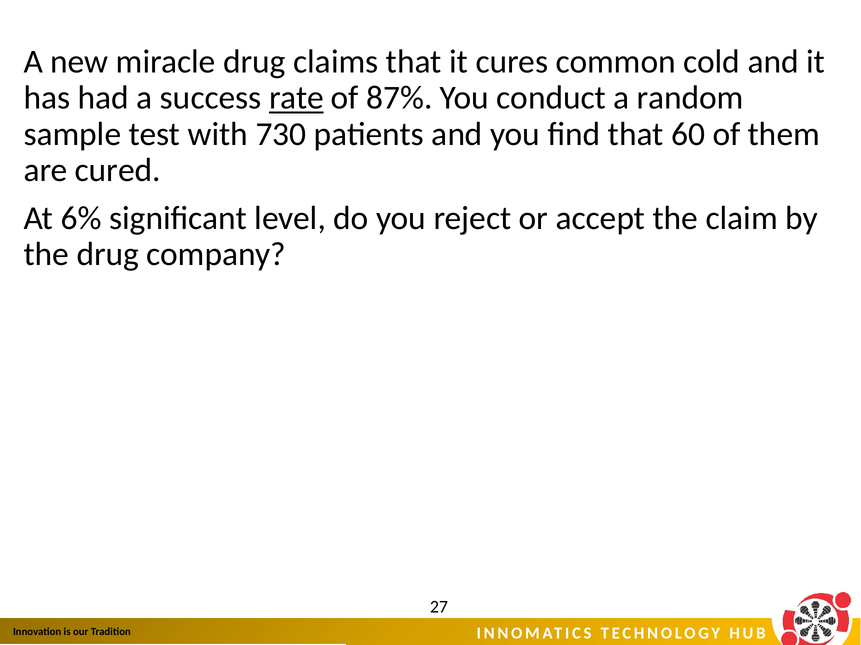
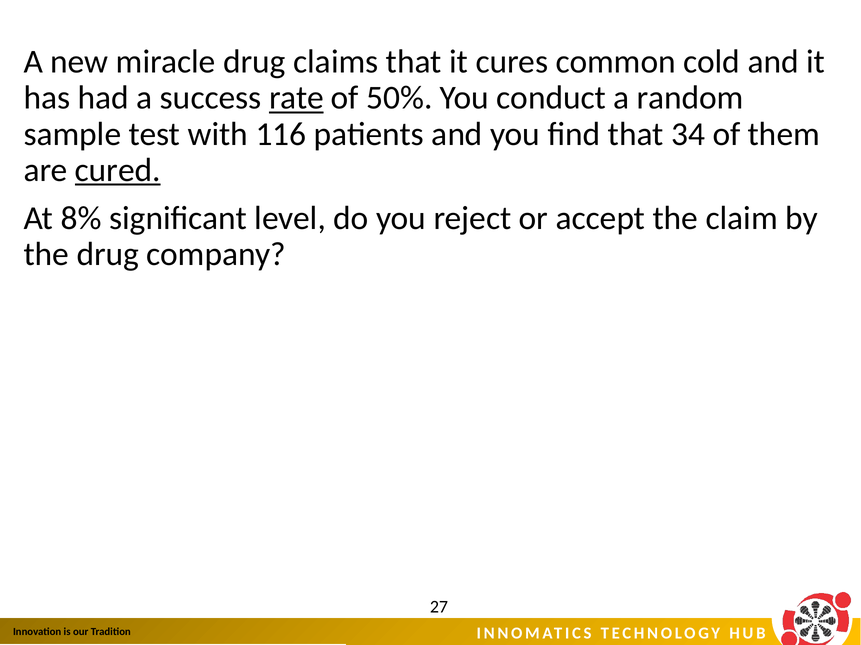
87%: 87% -> 50% (399, 98)
730: 730 -> 116 (281, 134)
60: 60 -> 34 (688, 134)
cured underline: none -> present (118, 170)
6%: 6% -> 8% (81, 219)
